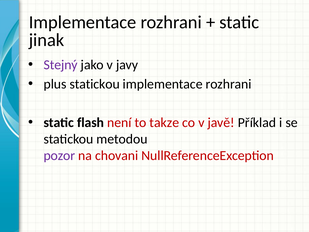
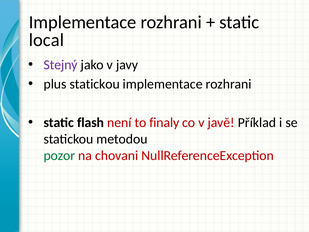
jinak: jinak -> local (46, 40)
takze: takze -> finaly (164, 122)
pozor colour: purple -> green (59, 155)
